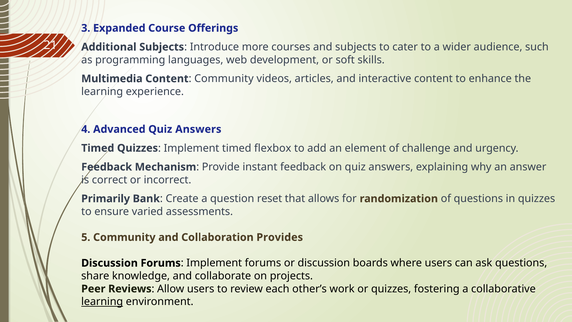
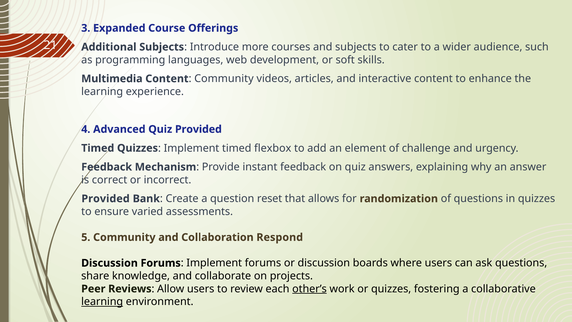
Advanced Quiz Answers: Answers -> Provided (198, 129)
Primarily: Primarily -> Provided (106, 199)
Provides: Provides -> Respond (280, 237)
other’s underline: none -> present (309, 289)
